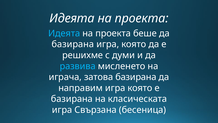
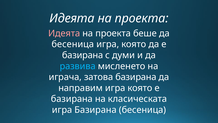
Идеята colour: light blue -> pink (64, 33)
базирана: базирана -> бесеница (73, 44)
решихме: решихме -> базирана (83, 55)
игра Свързана: Свързана -> Базирана (96, 110)
